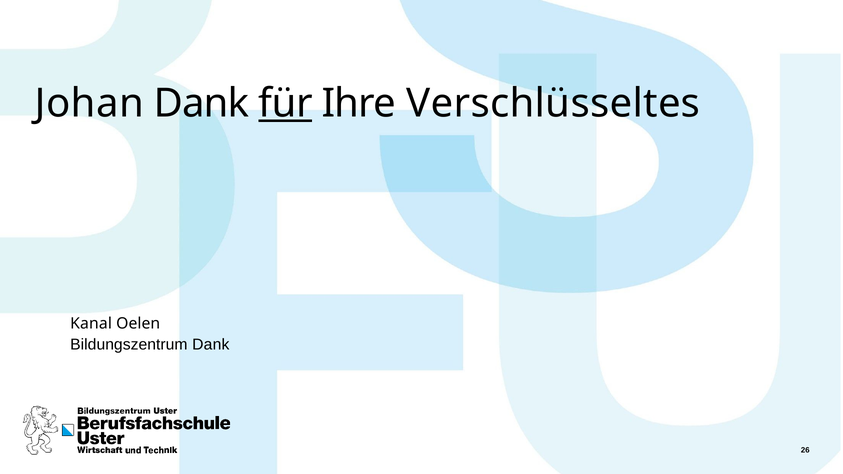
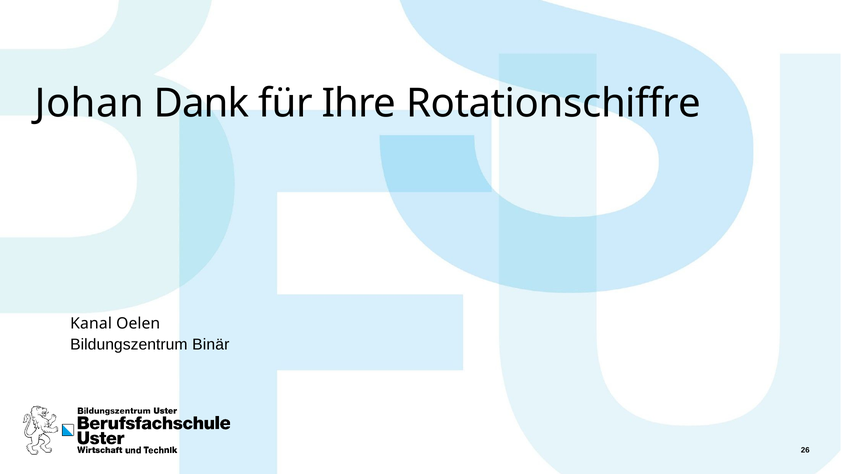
für underline: present -> none (286, 104)
Verschlüsseltes: Verschlüsseltes -> Rotationschiffre (554, 104)
Bildungszentrum Dank: Dank -> Binär (211, 345)
